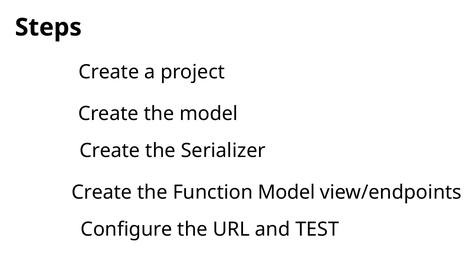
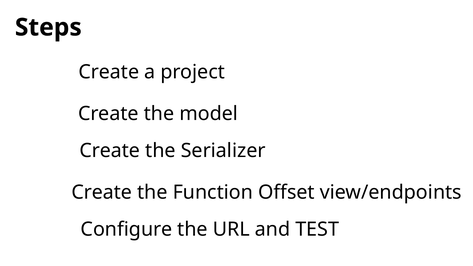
Function Model: Model -> Offset (286, 192)
